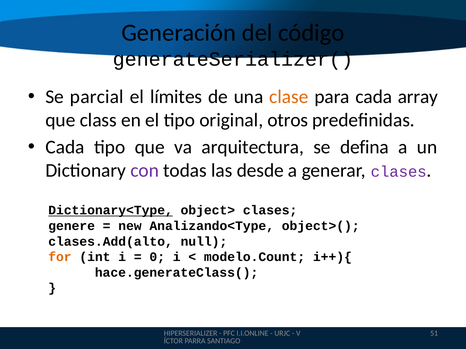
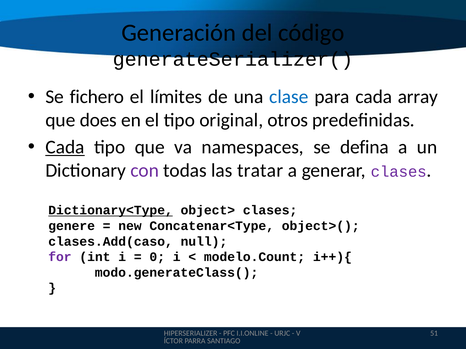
parcial: parcial -> fichero (97, 97)
clase colour: orange -> blue (289, 97)
class: class -> does (98, 120)
Cada underline: none -> present (65, 147)
arquitectura: arquitectura -> namespaces (253, 147)
desde: desde -> tratar (260, 171)
Analizando<Type: Analizando<Type -> Concatenar<Type (212, 226)
clases.Add(alto: clases.Add(alto -> clases.Add(caso (111, 242)
for colour: orange -> purple (60, 257)
hace.generateClass(: hace.generateClass( -> modo.generateClass( (177, 273)
